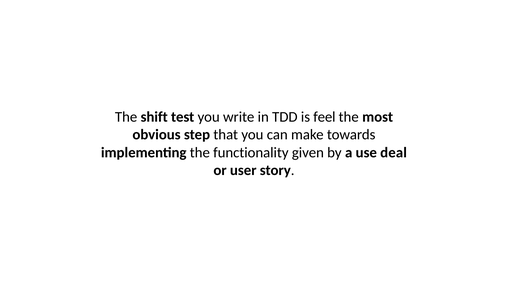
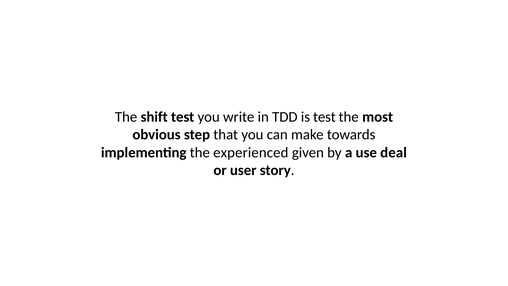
is feel: feel -> test (324, 117)
functionality: functionality -> experienced (251, 152)
